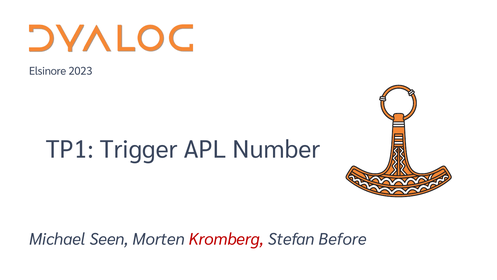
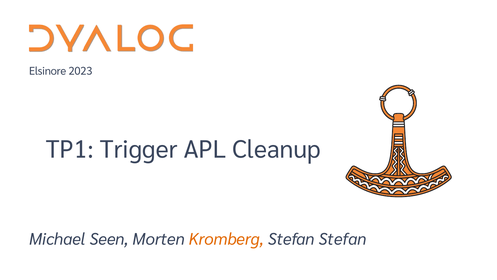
Number: Number -> Cleanup (277, 149)
Kromberg colour: red -> orange (226, 239)
Stefan Before: Before -> Stefan (343, 239)
